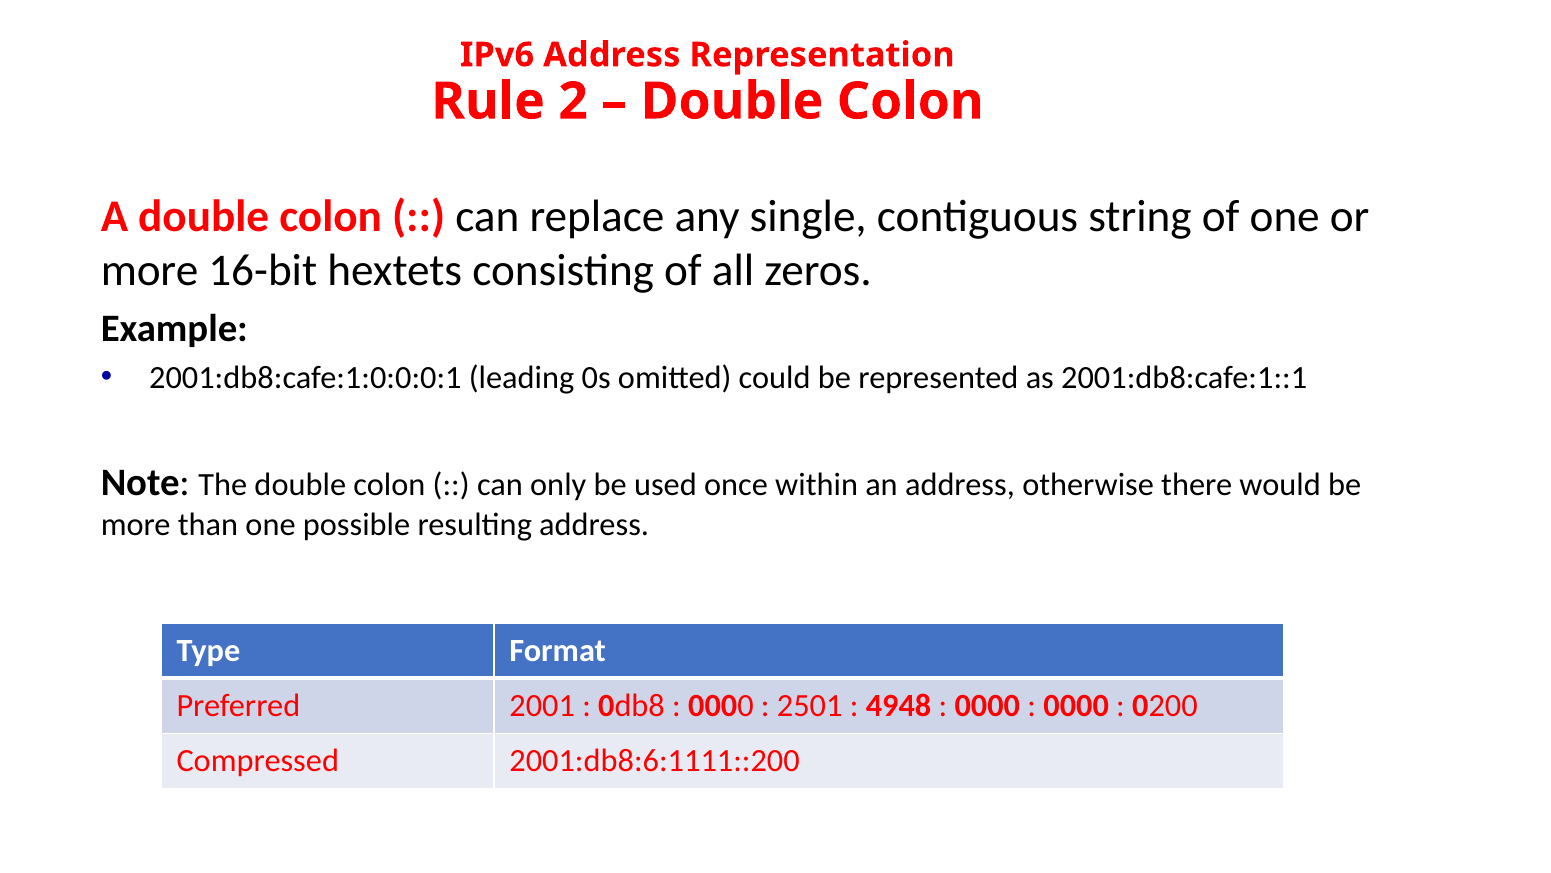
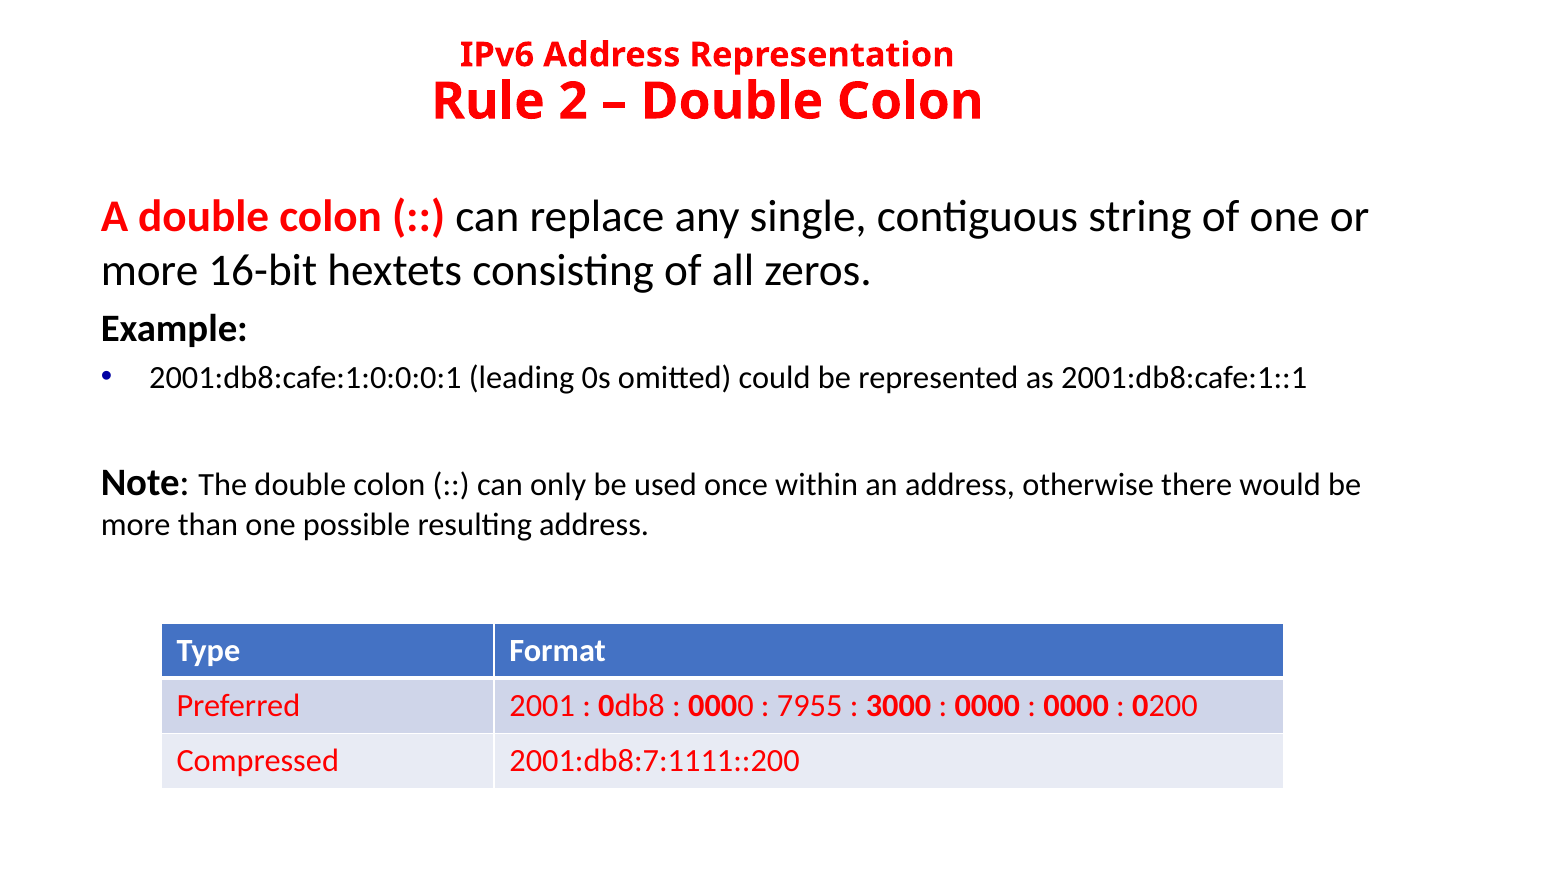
2501: 2501 -> 7955 (810, 706)
4948: 4948 -> 3000 (899, 706)
2001:db8:6:1111::200: 2001:db8:6:1111::200 -> 2001:db8:7:1111::200 (655, 761)
